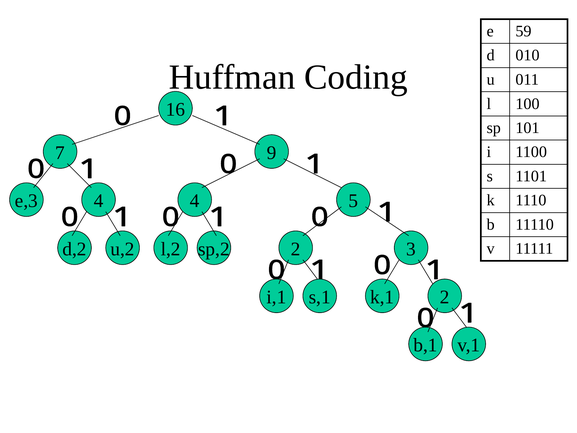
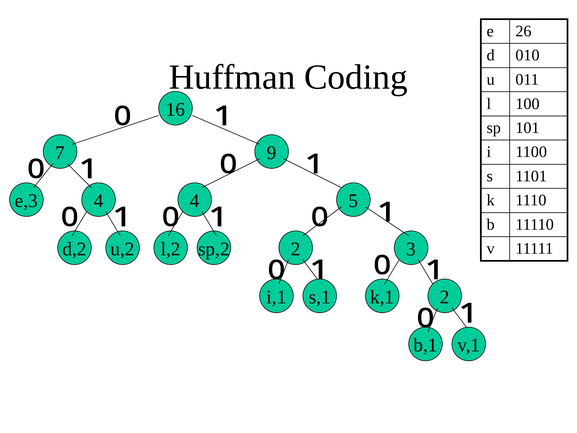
59: 59 -> 26 (523, 31)
